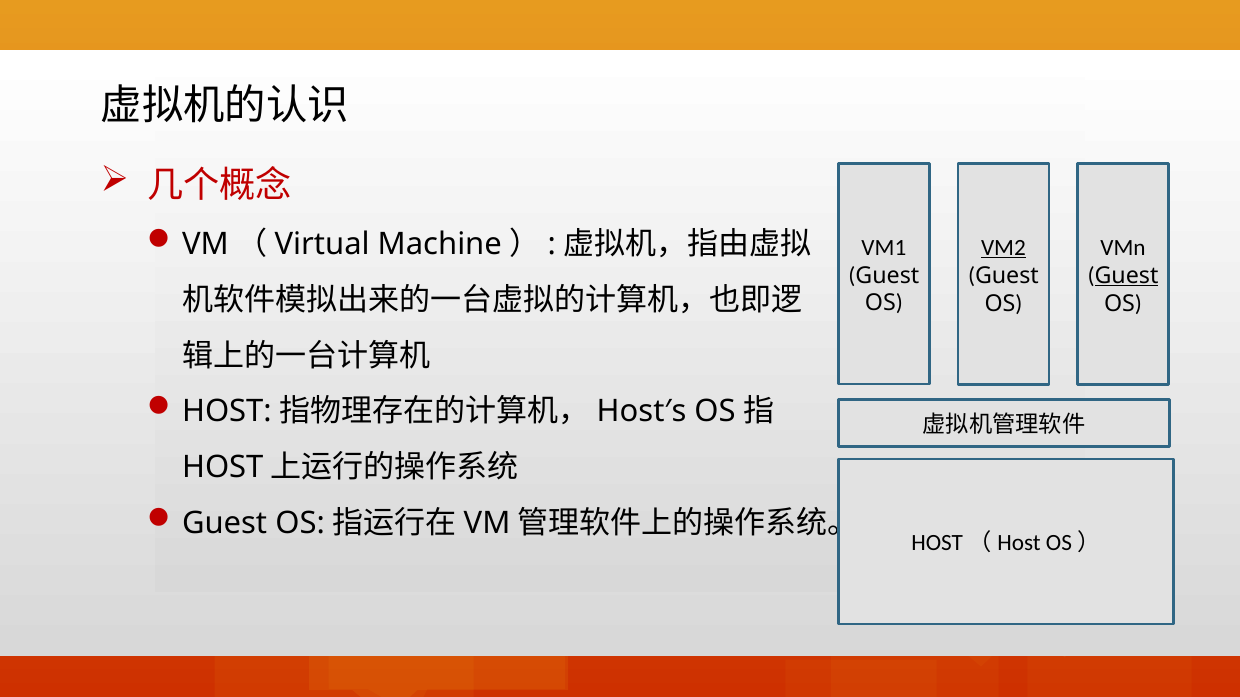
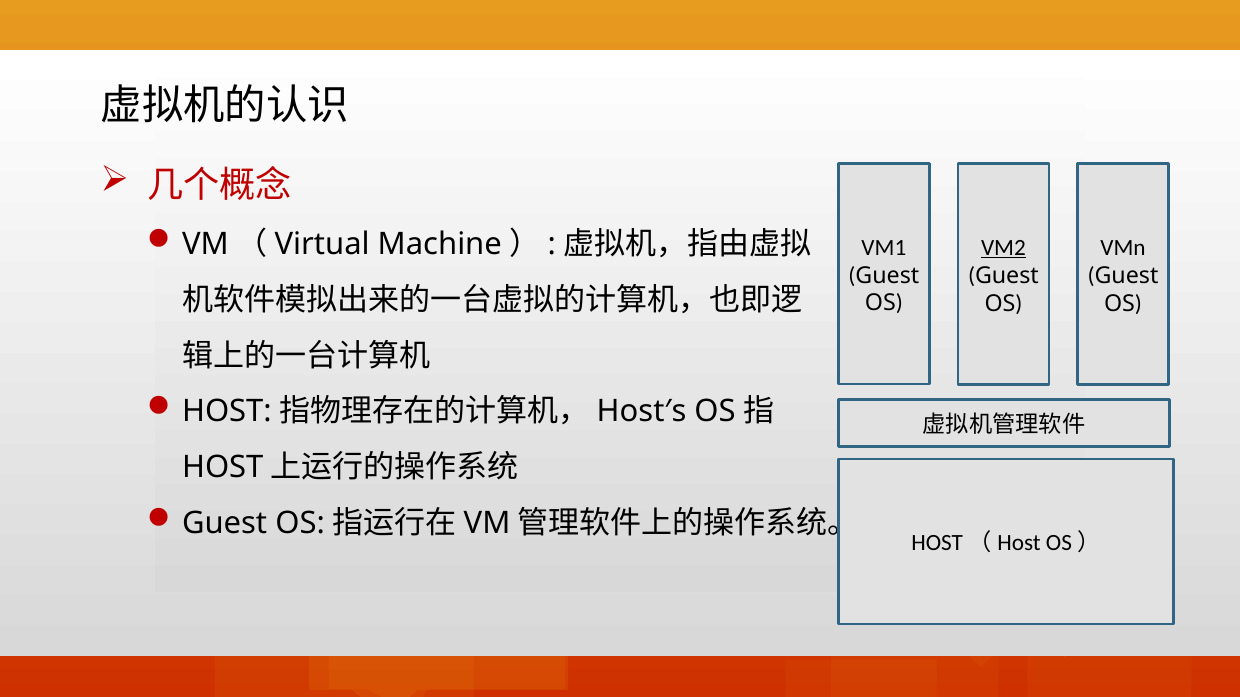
Guest underline: present -> none (1126, 276)
